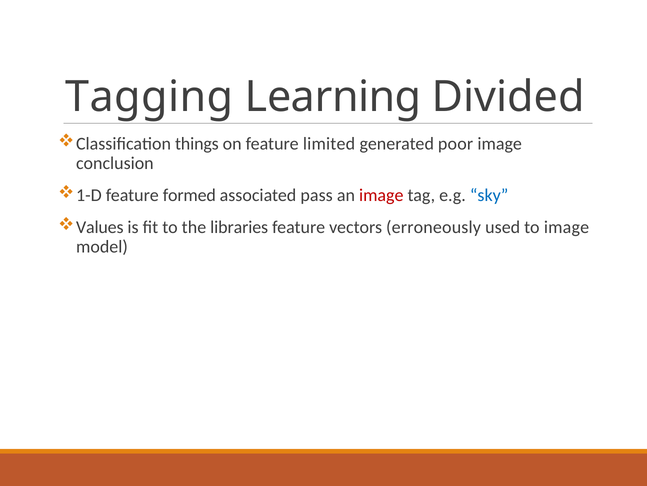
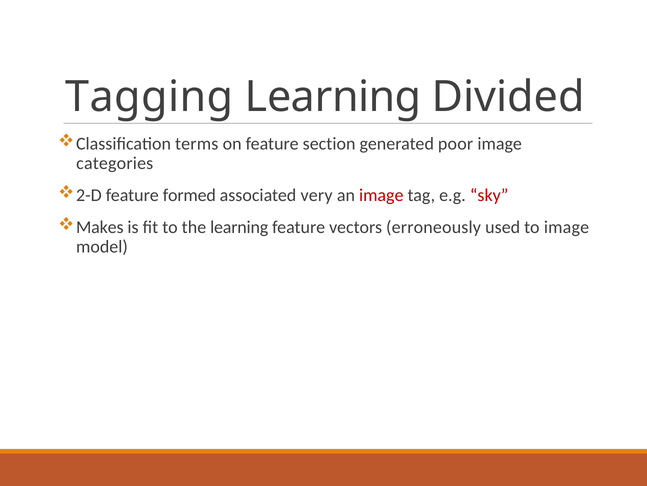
things: things -> terms (197, 143)
limited: limited -> section (329, 143)
conclusion: conclusion -> categories (115, 163)
1-D: 1-D -> 2-D (89, 195)
pass: pass -> very (317, 195)
sky colour: blue -> red (489, 195)
Values: Values -> Makes (100, 227)
the libraries: libraries -> learning (239, 227)
